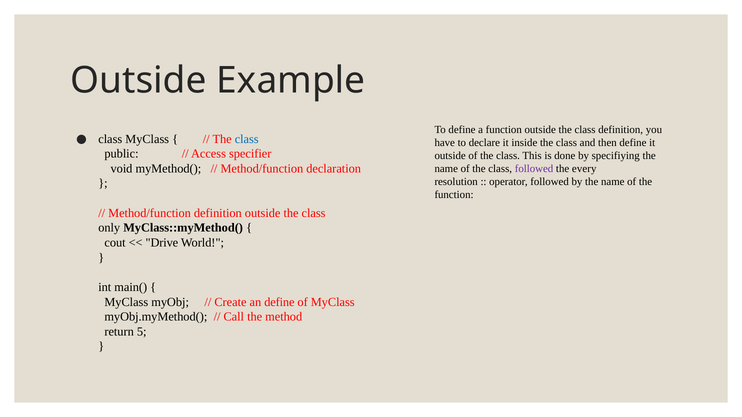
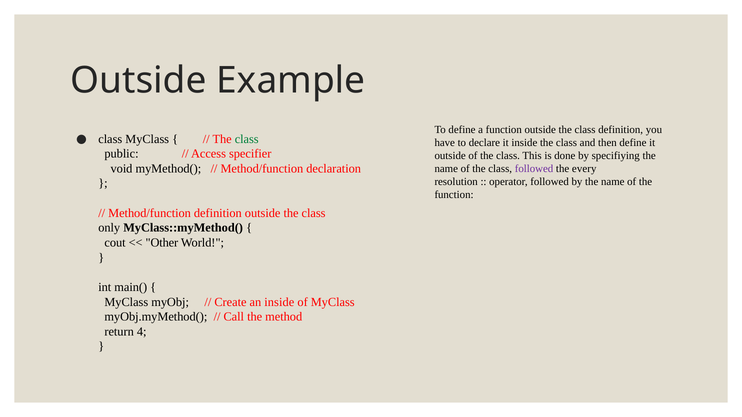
class colour: blue -> green (247, 139)
Drive: Drive -> Other (162, 243)
an define: define -> inside (279, 302)
5: 5 -> 4 (142, 332)
